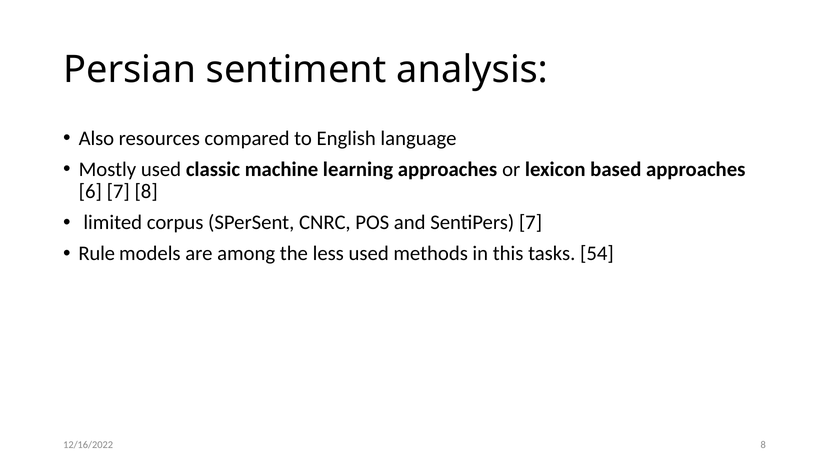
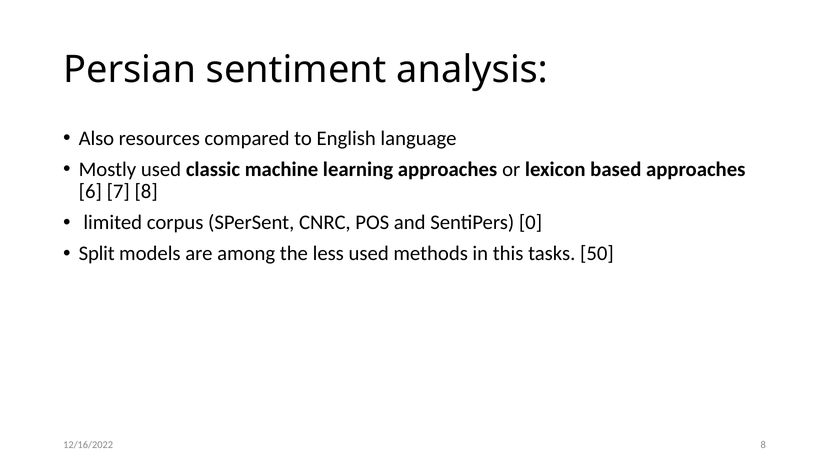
SentiPers 7: 7 -> 0 (530, 223)
Rule: Rule -> Split (97, 254)
54: 54 -> 50 (597, 254)
